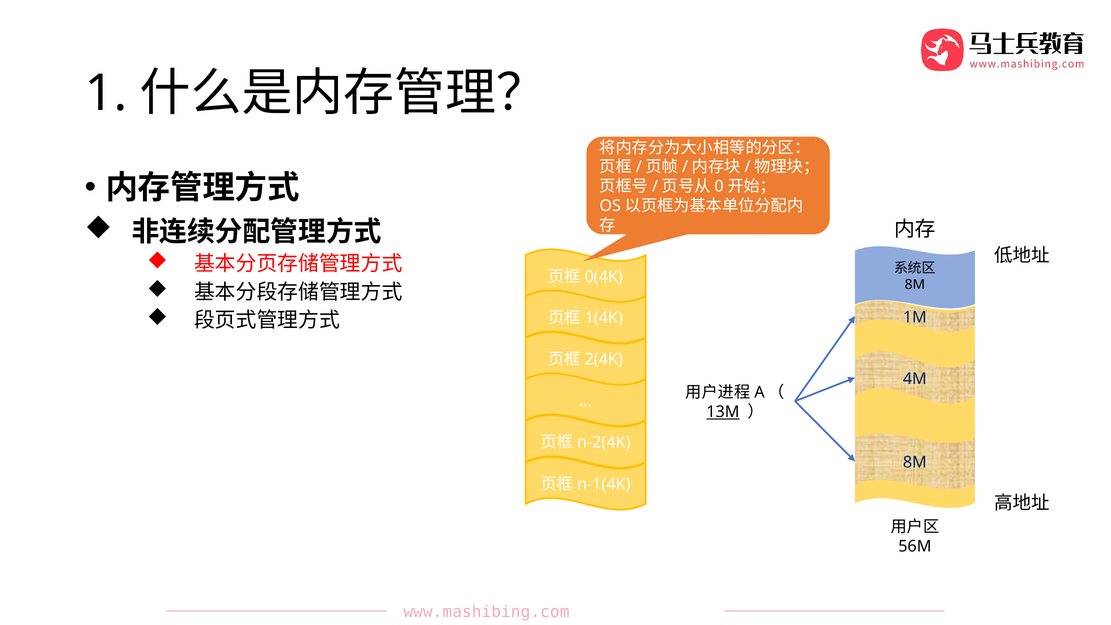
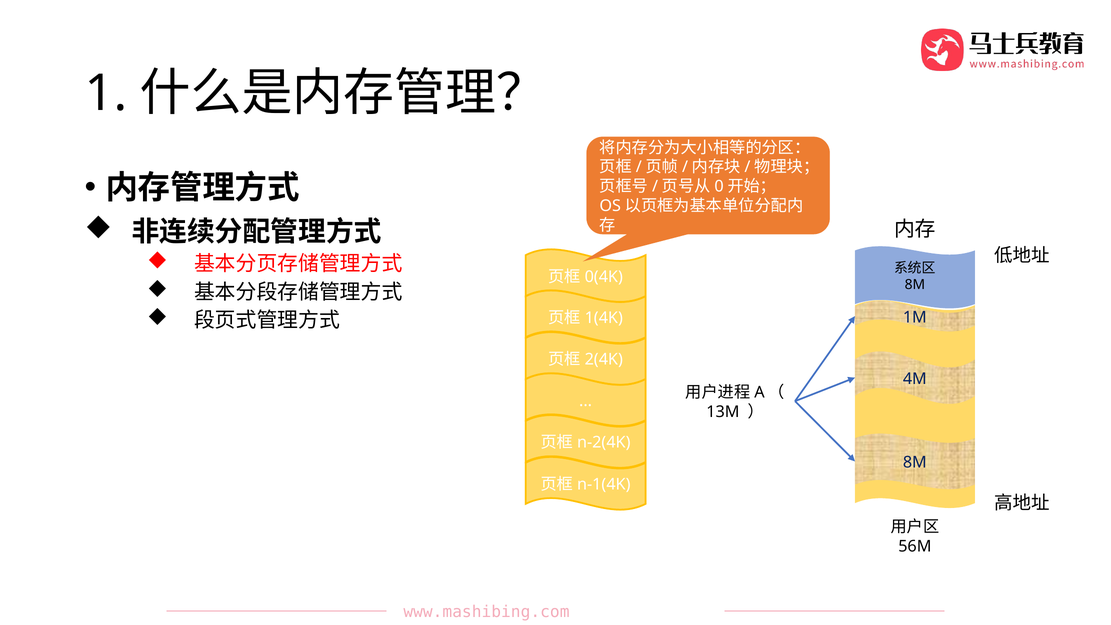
13M underline: present -> none (723, 412)
